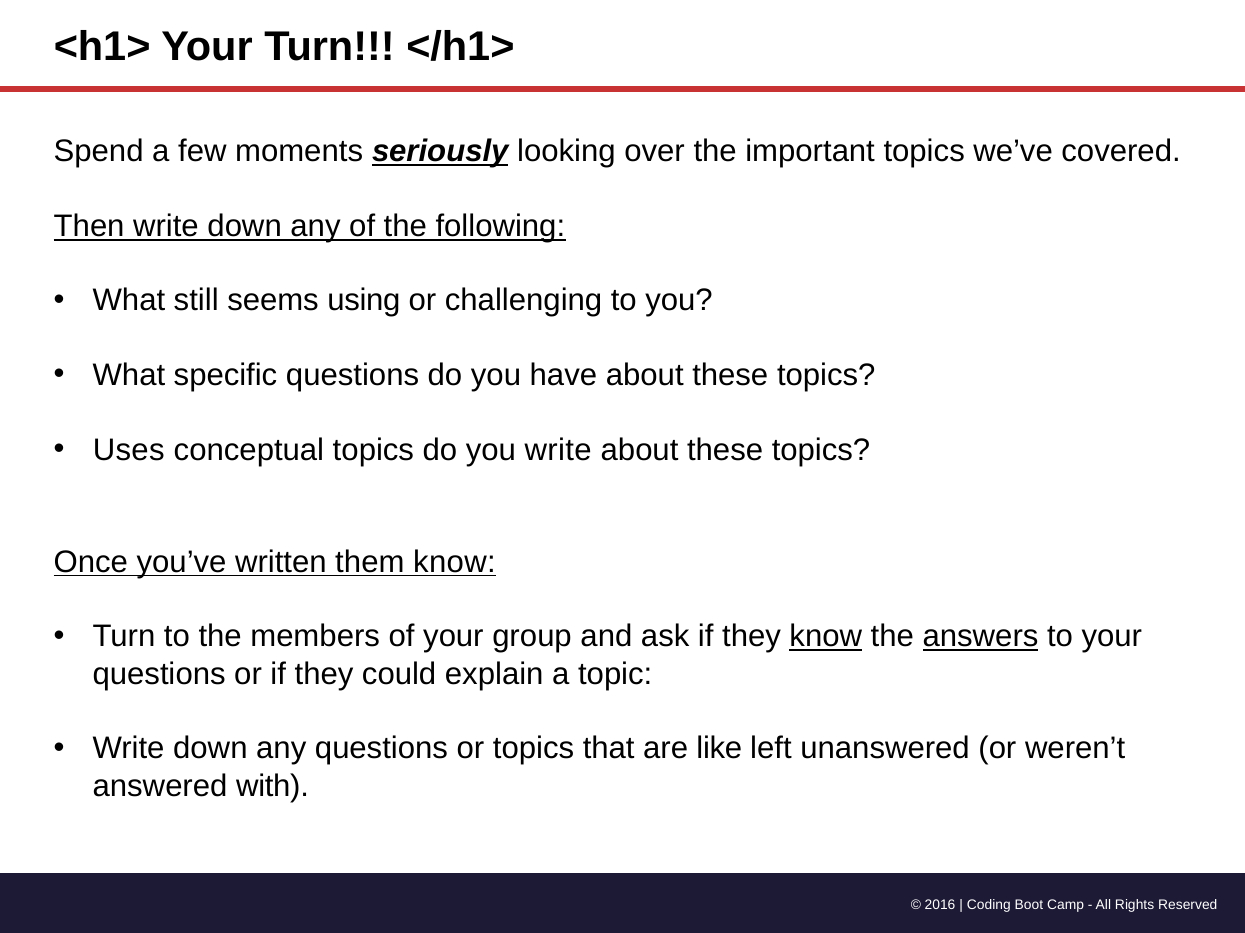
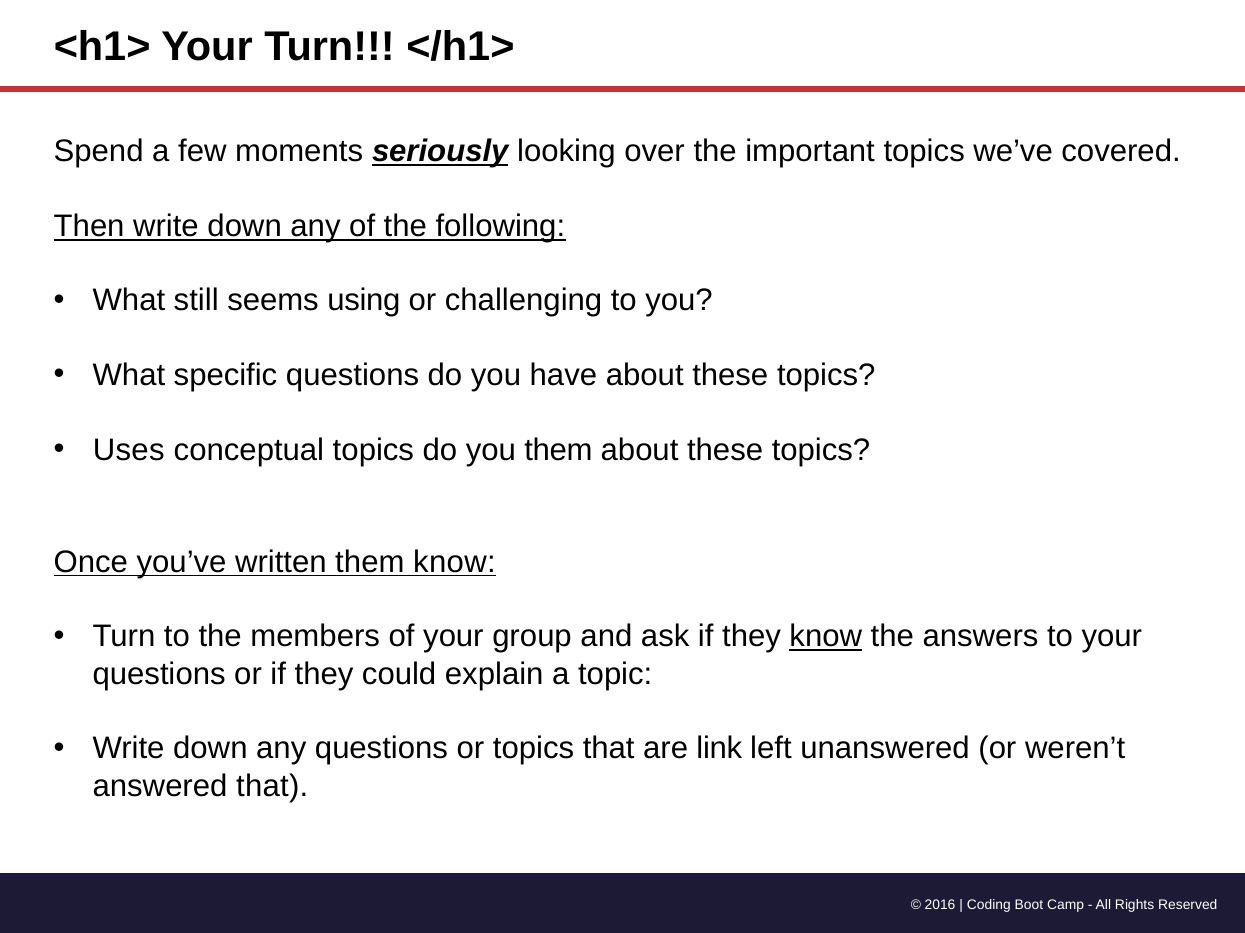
you write: write -> them (558, 450)
answers underline: present -> none (980, 637)
like: like -> link (719, 749)
answered with: with -> that (272, 786)
